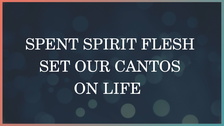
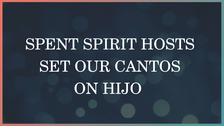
FLESH: FLESH -> HOSTS (168, 45)
LIFE: LIFE -> HIJO (122, 89)
